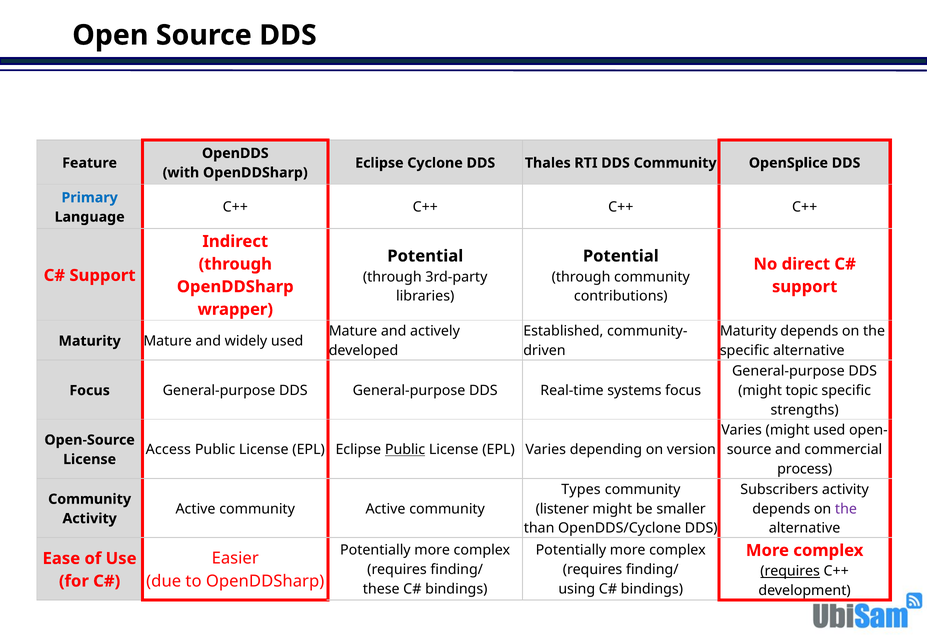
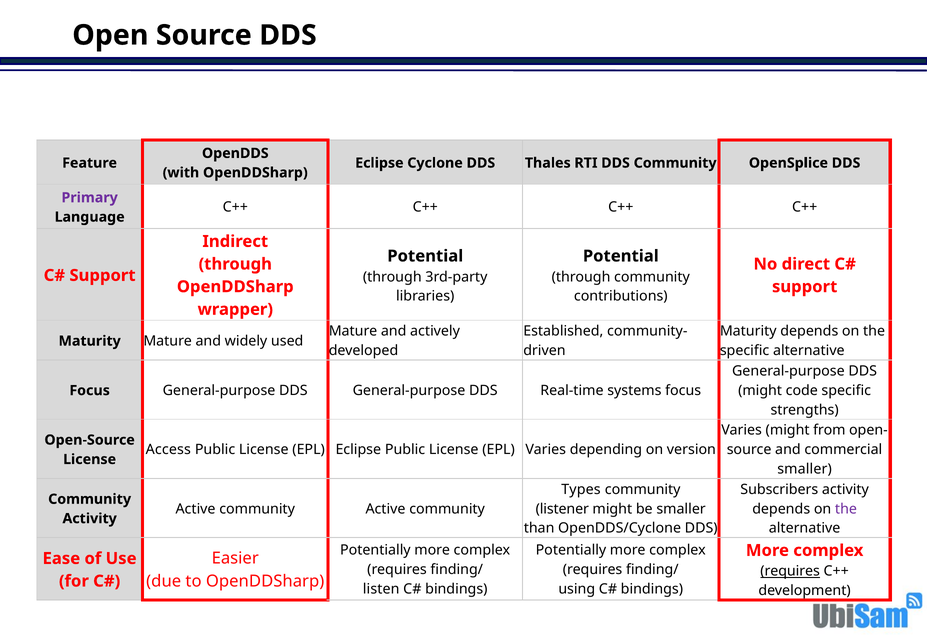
Primary colour: blue -> purple (90, 198)
topic: topic -> code (802, 391)
might used: used -> from (829, 431)
Public underline: present -> none (405, 450)
process: process -> smaller (805, 470)
these: these -> listen (381, 590)
